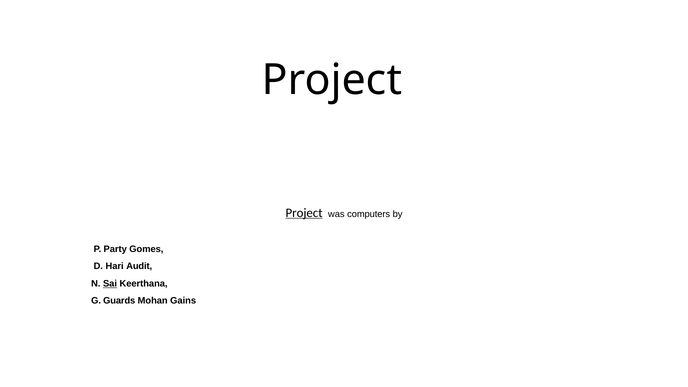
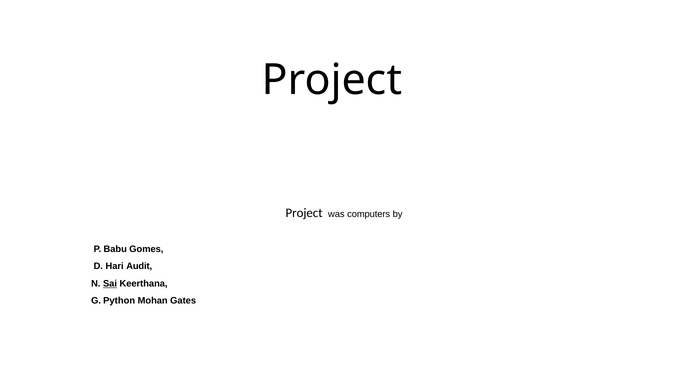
Project underline: present -> none (304, 213)
Party: Party -> Babu (115, 249)
Guards: Guards -> Python (119, 301)
Gains: Gains -> Gates (183, 301)
